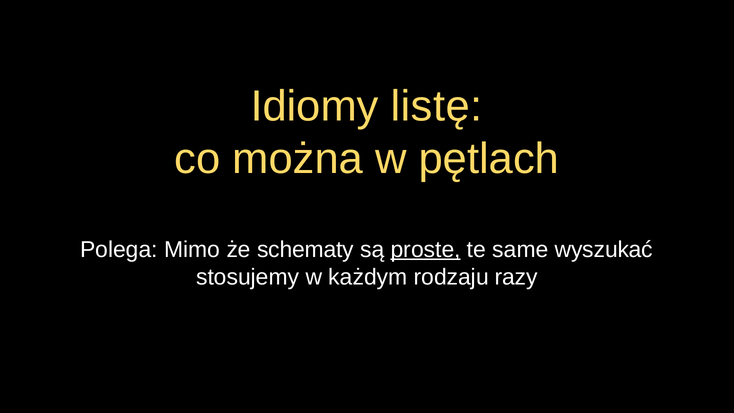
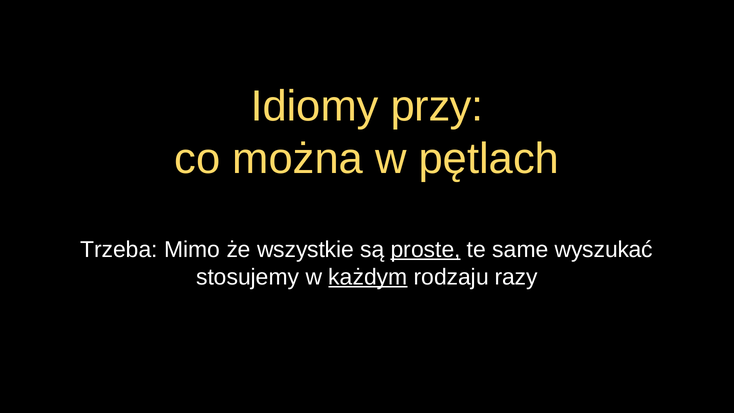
listę: listę -> przy (437, 106)
Polega: Polega -> Trzeba (119, 249)
schematy: schematy -> wszystkie (305, 249)
każdym underline: none -> present (368, 277)
